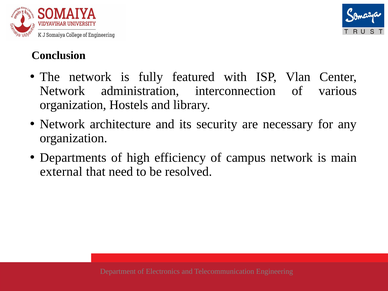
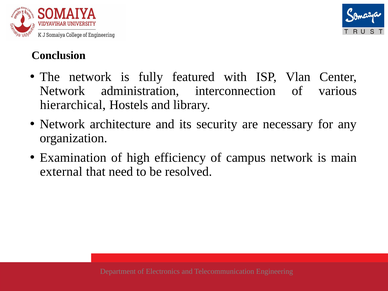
organization: organization -> hierarchical (73, 105)
Departments: Departments -> Examination (73, 158)
